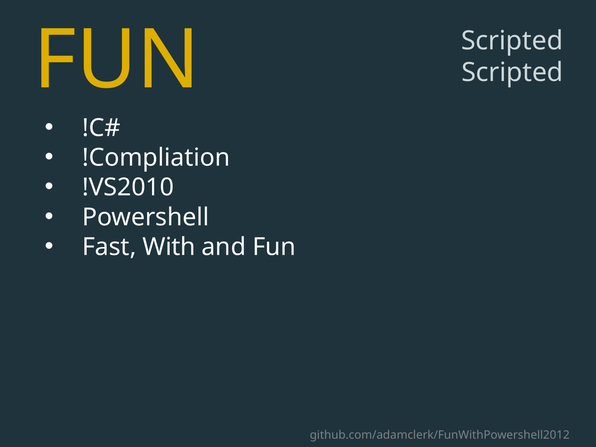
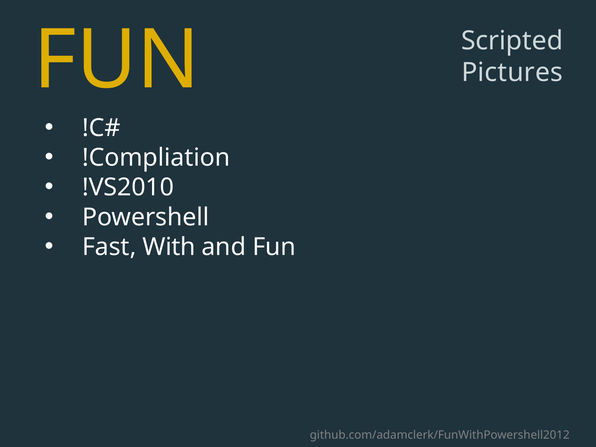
Scripted: Scripted -> Pictures (512, 72)
